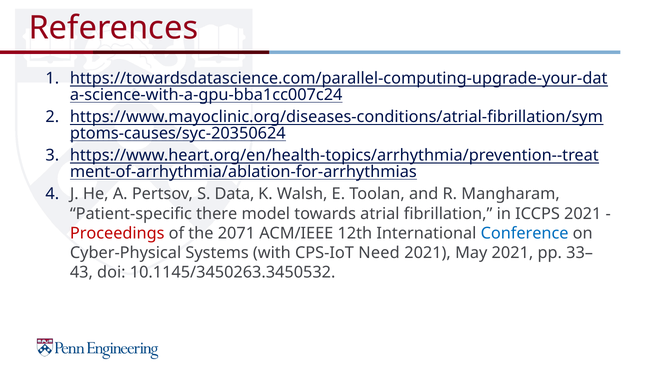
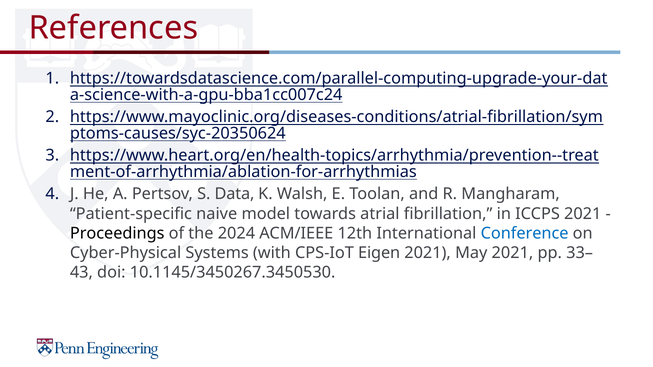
there: there -> naive (217, 214)
Proceedings colour: red -> black (117, 233)
2071: 2071 -> 2024 (236, 233)
Need: Need -> Eigen (379, 253)
10.1145/3450263.3450532: 10.1145/3450263.3450532 -> 10.1145/3450267.3450530 (233, 273)
